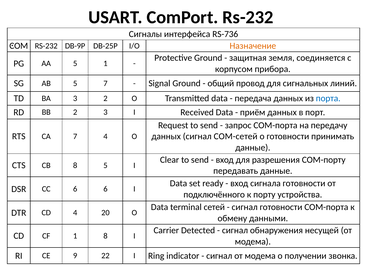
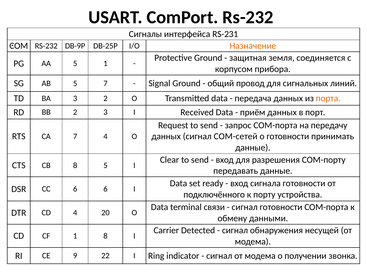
RS-736: RS-736 -> RS-231 (225, 34)
порта colour: blue -> orange (328, 98)
сетей: сетей -> связи (214, 207)
